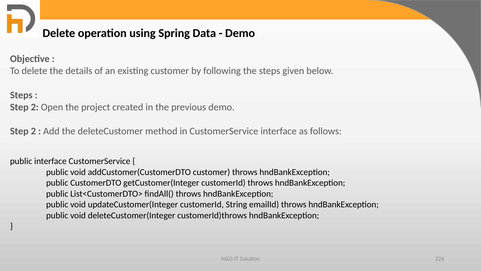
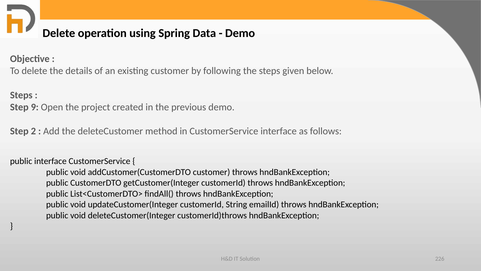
2: 2 -> 9 (35, 107)
